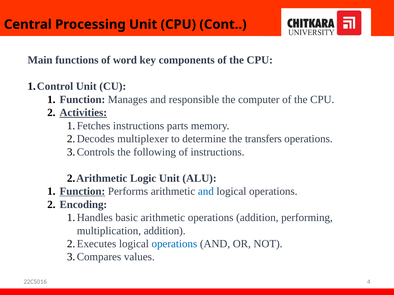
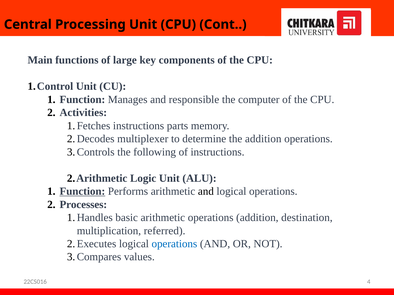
word: word -> large (125, 60)
Activities underline: present -> none (83, 113)
the transfers: transfers -> addition (263, 139)
and colour: blue -> black (206, 192)
Encoding: Encoding -> Processes (83, 205)
performing: performing -> destination (307, 218)
multiplication addition: addition -> referred (165, 231)
